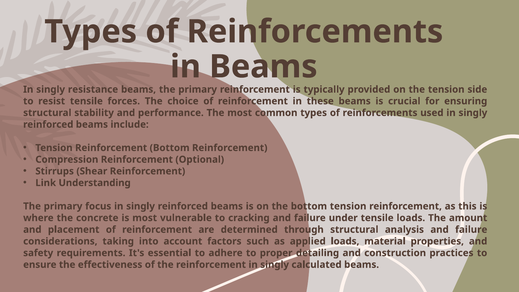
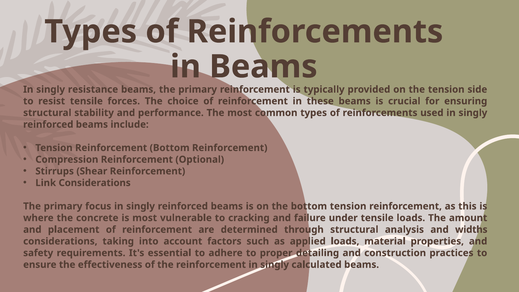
Link Understanding: Understanding -> Considerations (95, 183)
analysis and failure: failure -> widths (471, 230)
